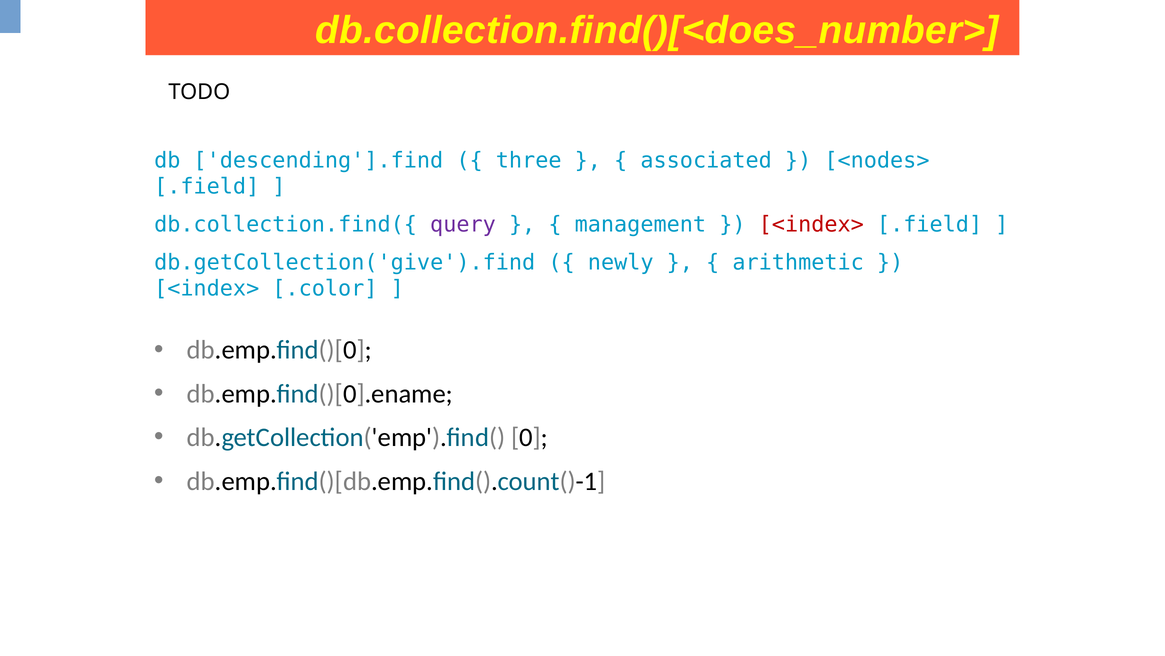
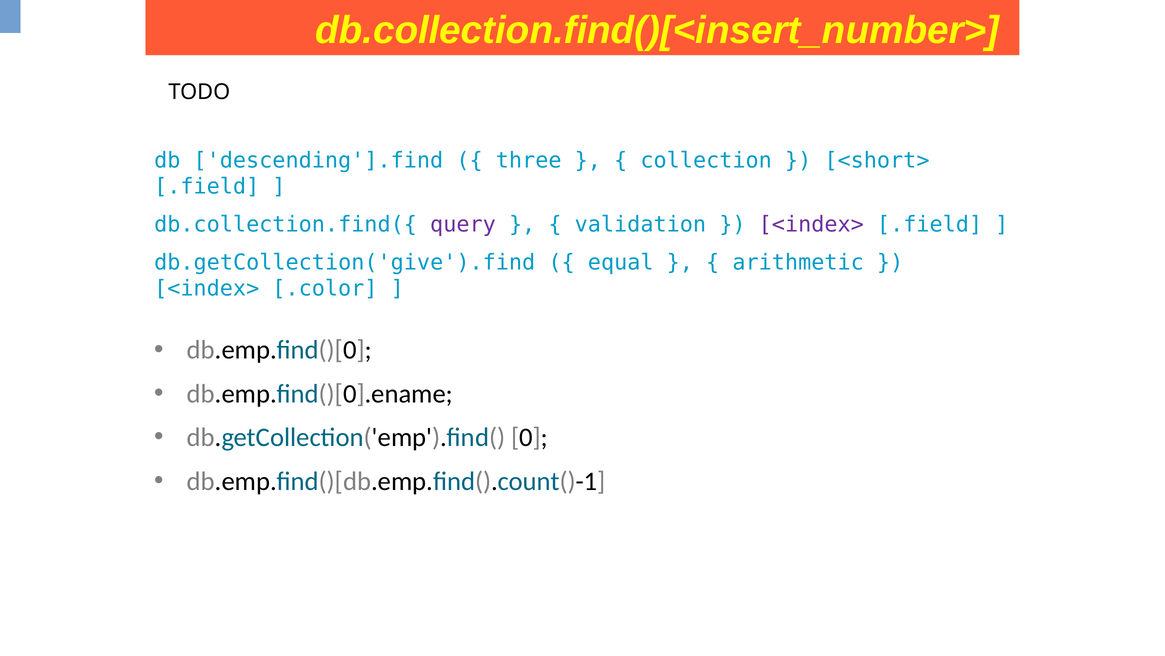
db.collection.find()[<does_number>: db.collection.find()[<does_number> -> db.collection.find()[<insert_number> (657, 30)
associated: associated -> collection (706, 160)
<nodes>: <nodes> -> <short> (877, 160)
management: management -> validation (640, 224)
<index> colour: red -> purple (811, 224)
newly: newly -> equal (621, 262)
